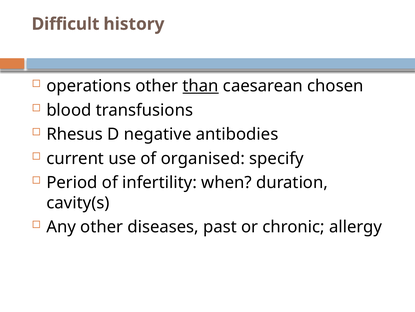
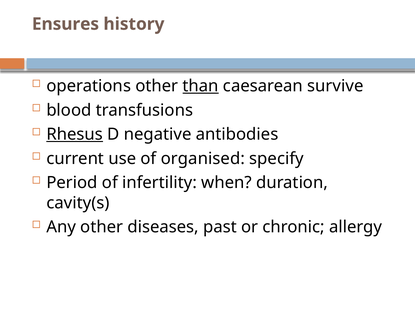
Difficult: Difficult -> Ensures (65, 24)
chosen: chosen -> survive (335, 86)
Rhesus underline: none -> present (75, 134)
